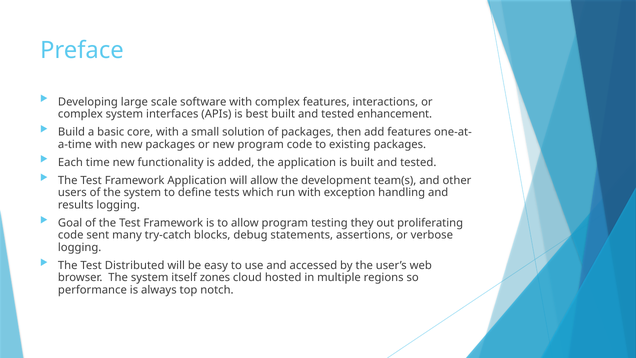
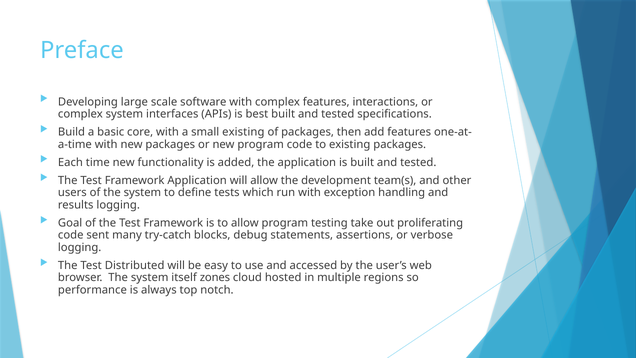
enhancement: enhancement -> specifications (395, 114)
small solution: solution -> existing (243, 132)
they: they -> take (362, 223)
